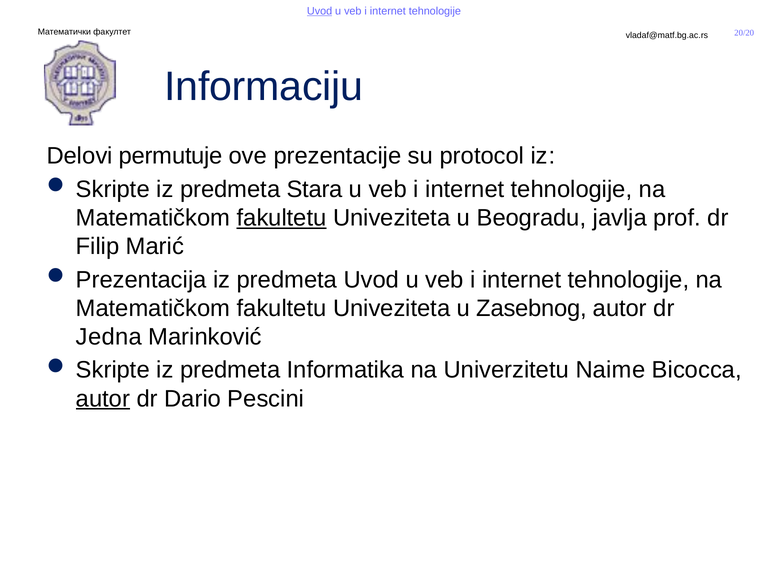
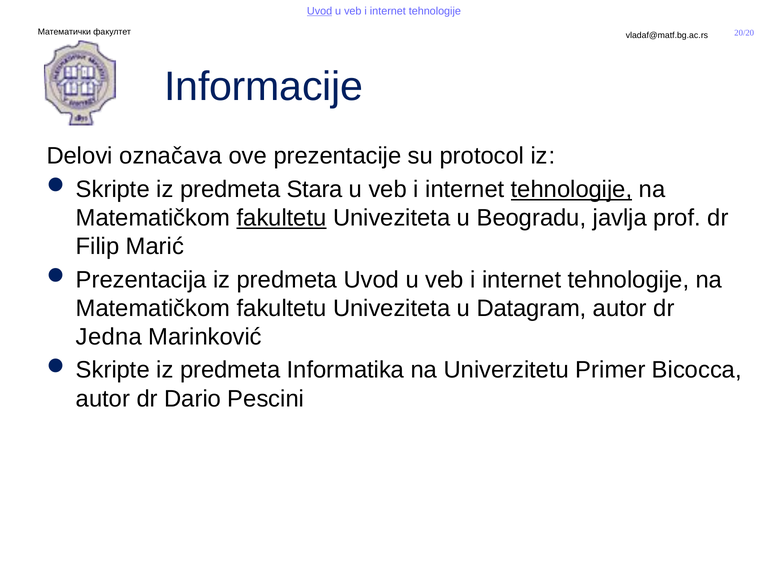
Informaciju: Informaciju -> Informacije (264, 87)
permutuje: permutuje -> označava (171, 156)
tehnologije underline: none -> present (572, 189)
Zasebnog: Zasebnog -> Datagram (531, 308)
Naime: Naime -> Primer (611, 370)
autor underline: present -> none (103, 399)
